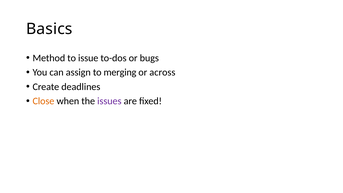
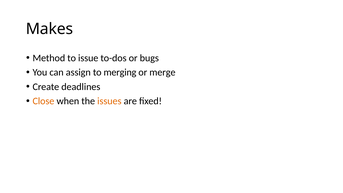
Basics: Basics -> Makes (49, 29)
across: across -> merge (162, 72)
issues colour: purple -> orange (109, 101)
